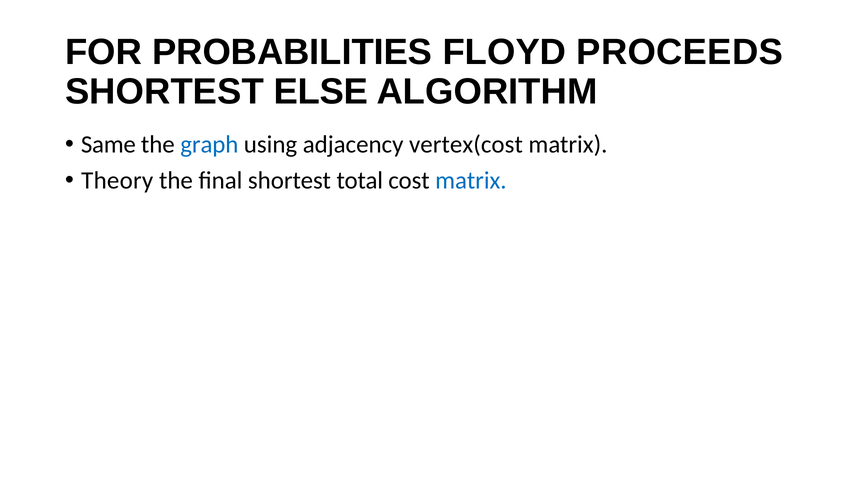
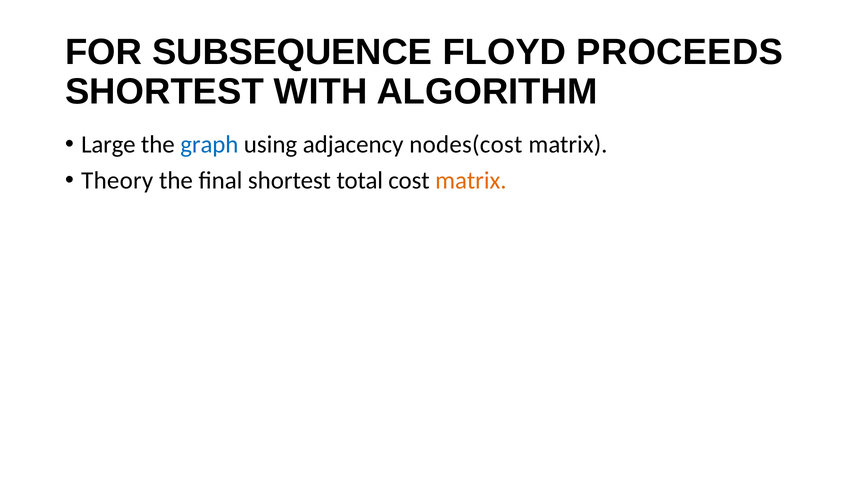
PROBABILITIES: PROBABILITIES -> SUBSEQUENCE (292, 52)
ELSE: ELSE -> WITH (321, 92)
Same: Same -> Large (108, 145)
vertex(cost: vertex(cost -> nodes(cost (466, 145)
matrix colour: blue -> orange (471, 180)
